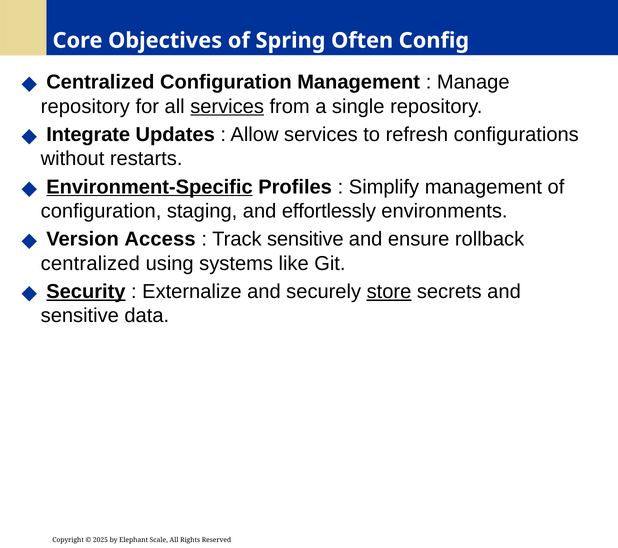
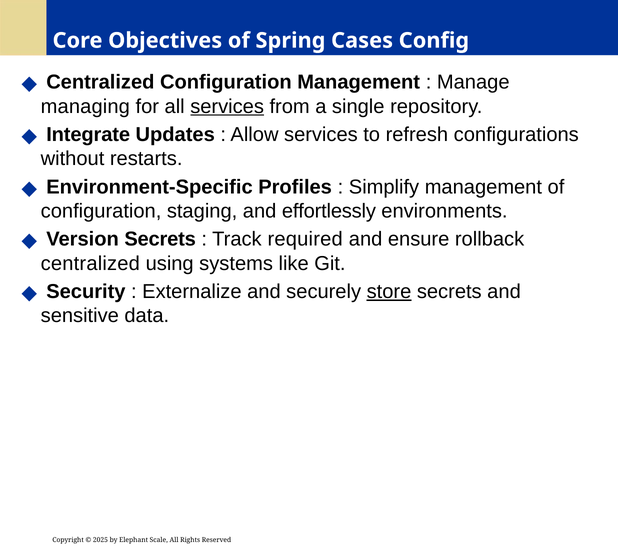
Often: Often -> Cases (362, 40)
repository: repository -> managing (85, 106)
Environment-Specific underline: present -> none (149, 187)
Version Access: Access -> Secrets (160, 239)
Track sensitive: sensitive -> required (305, 239)
Security underline: present -> none (86, 291)
